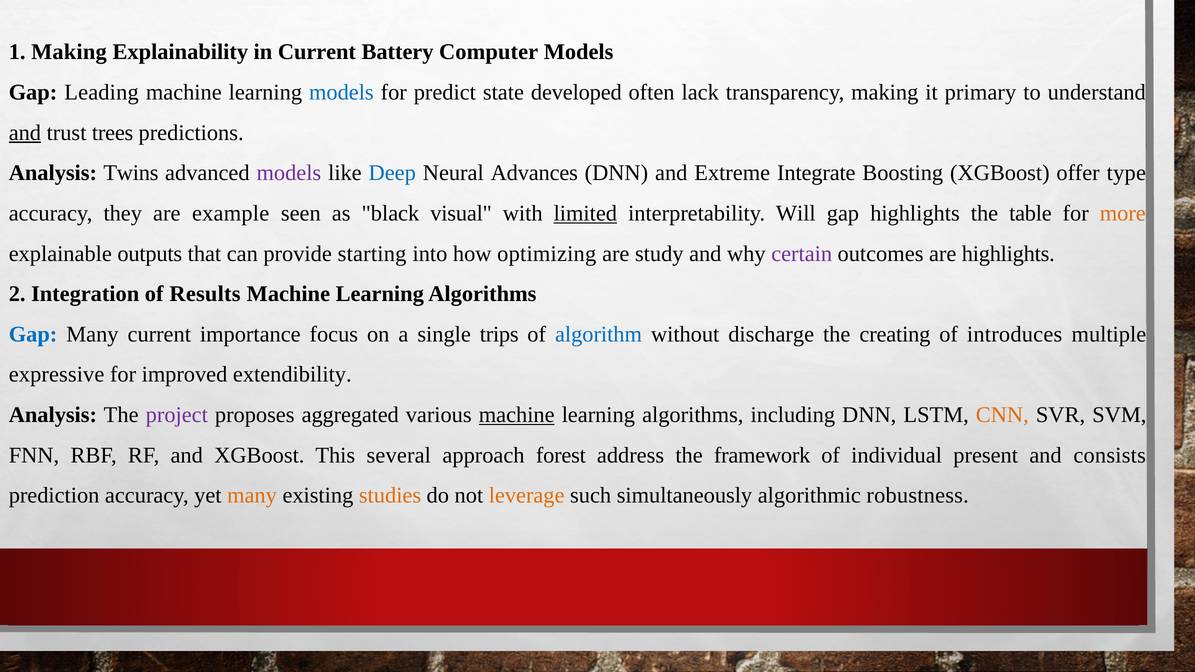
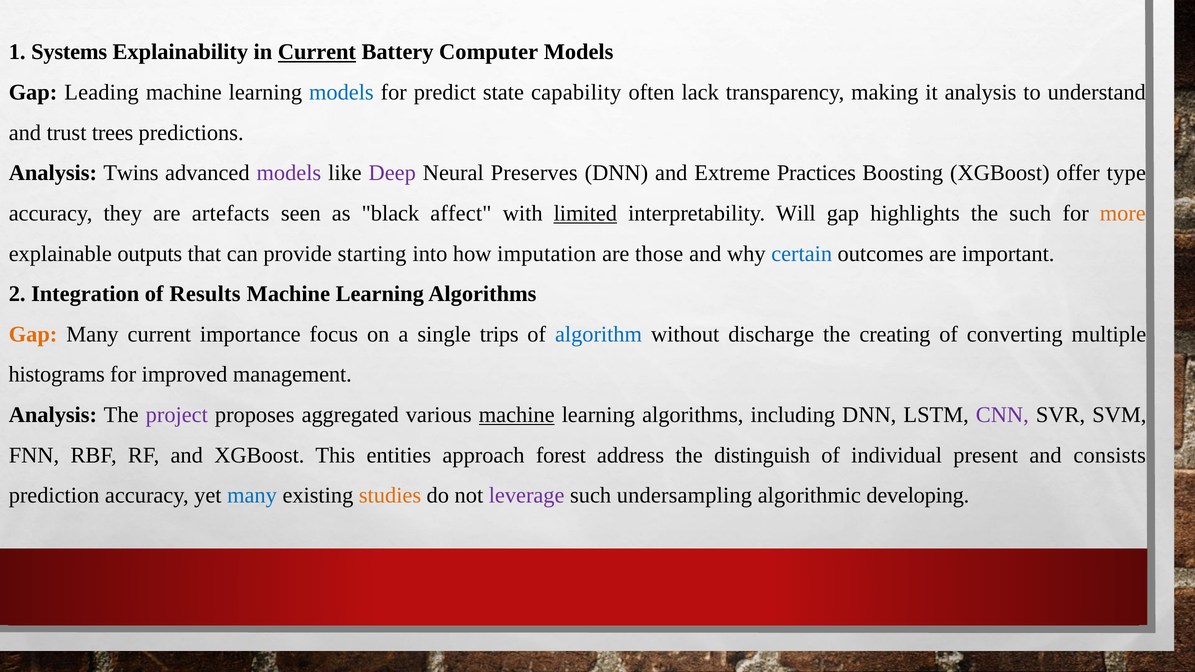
1 Making: Making -> Systems (69, 52)
Current underline: none -> present (317, 52)
developed: developed -> capability (576, 92)
it primary: primary -> analysis (981, 92)
and underline: present -> none (25, 133)
Deep colour: blue -> purple (392, 173)
Advances: Advances -> Preserves (534, 173)
Integrate: Integrate -> Practices (816, 173)
example: example -> artefacts (231, 213)
visual: visual -> affect (461, 213)
the table: table -> such (1030, 213)
optimizing: optimizing -> imputation (547, 254)
study: study -> those (659, 254)
certain colour: purple -> blue (802, 254)
are highlights: highlights -> important (1008, 254)
Gap colour: blue -> orange (33, 334)
introduces: introduces -> converting (1015, 334)
expressive: expressive -> histograms (57, 375)
extendibility: extendibility -> management (292, 375)
CNN colour: orange -> purple (1002, 415)
several: several -> entities (399, 455)
framework: framework -> distinguish (762, 455)
many colour: orange -> blue (252, 496)
leverage colour: orange -> purple (527, 496)
simultaneously: simultaneously -> undersampling (684, 496)
robustness: robustness -> developing (918, 496)
